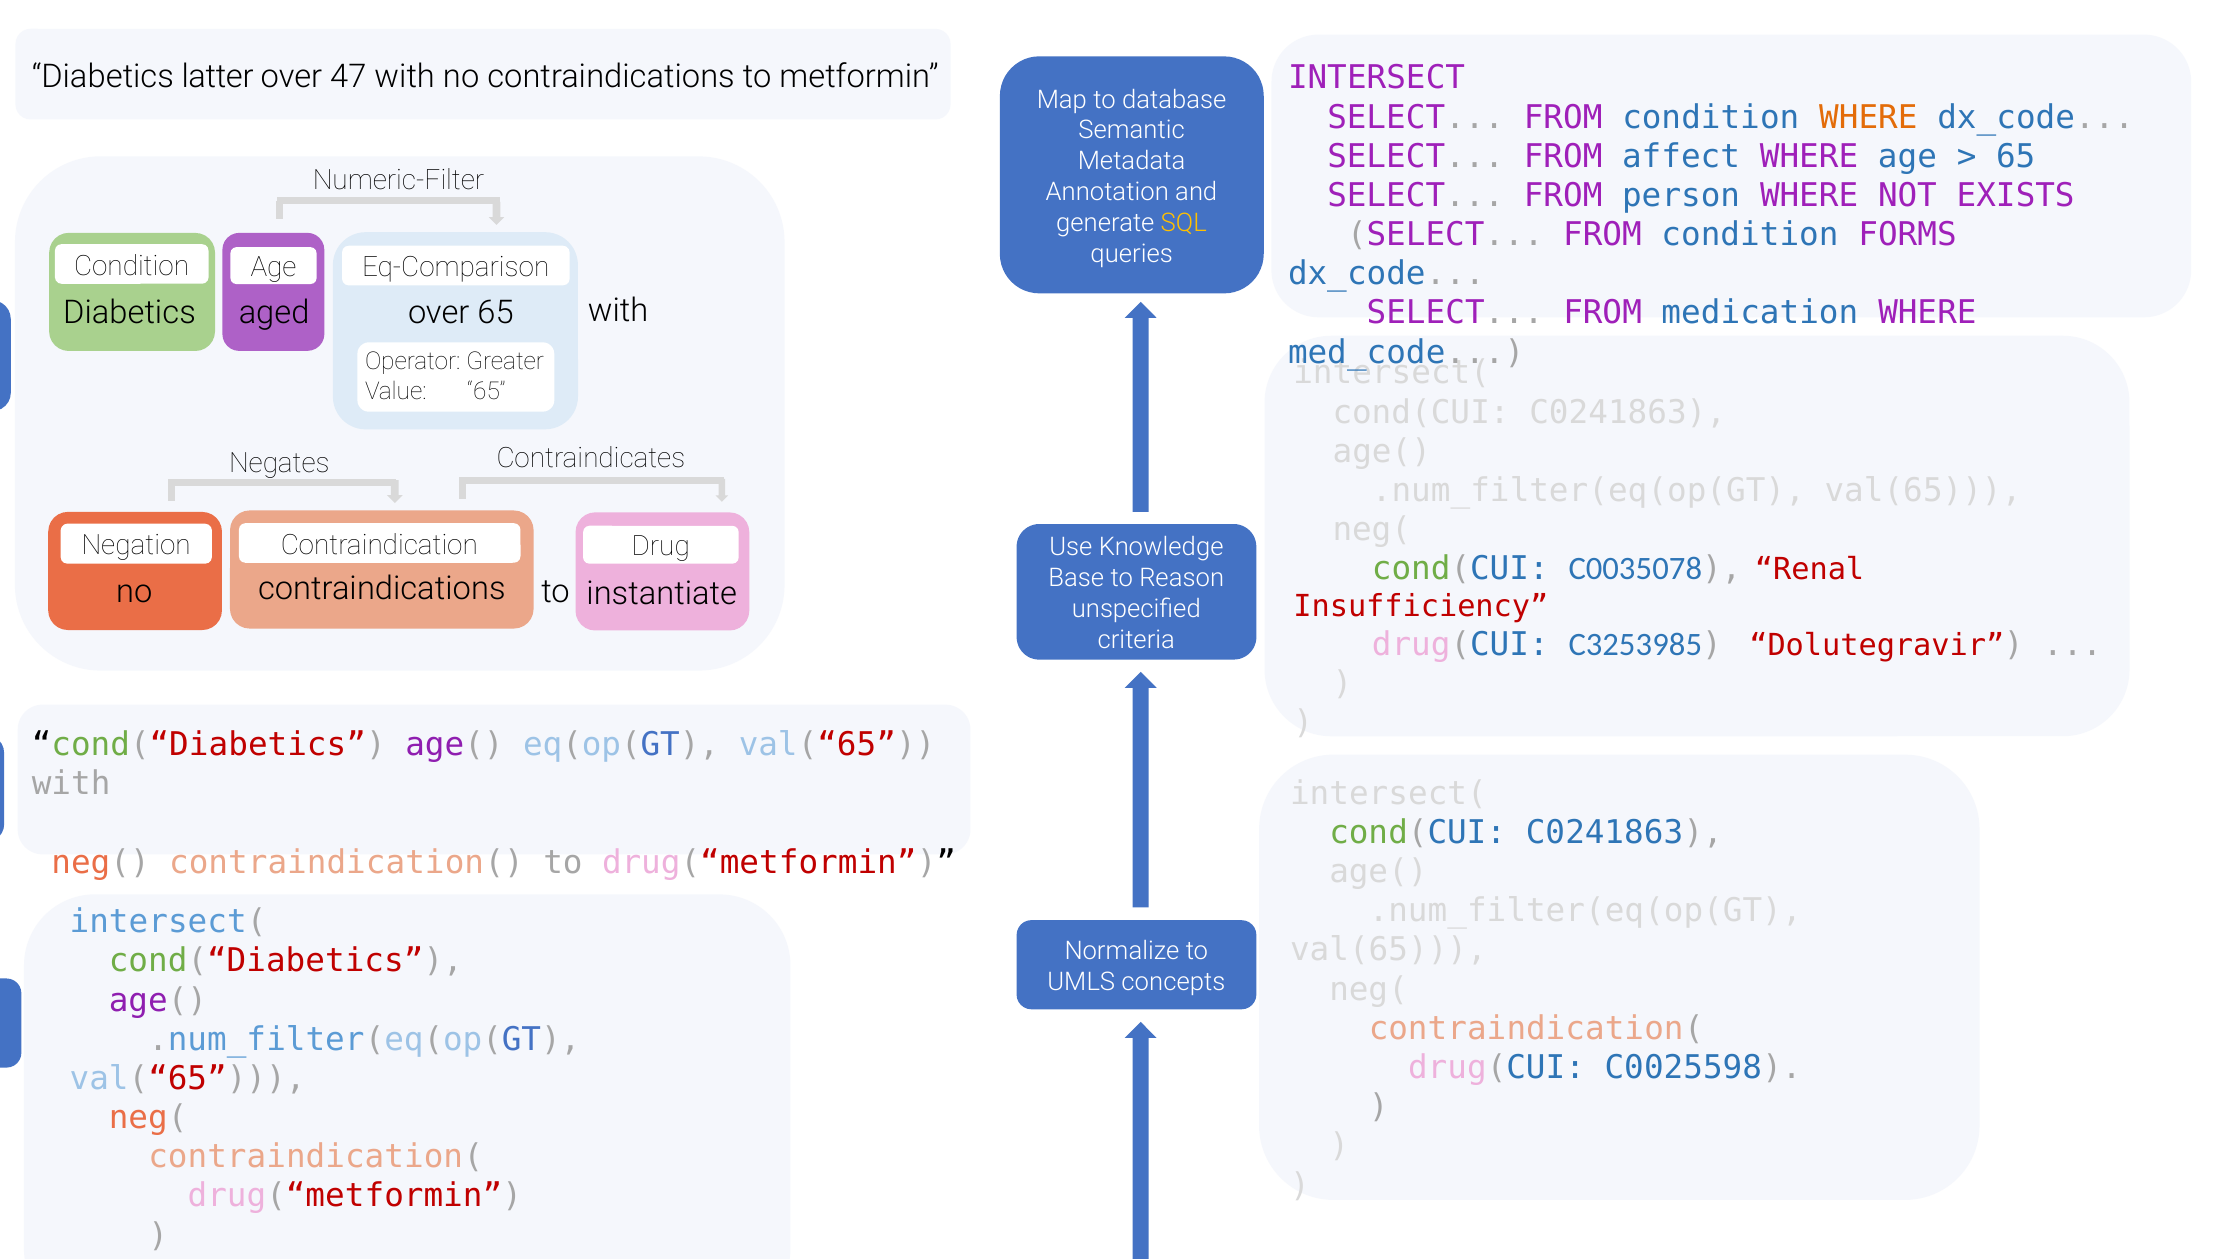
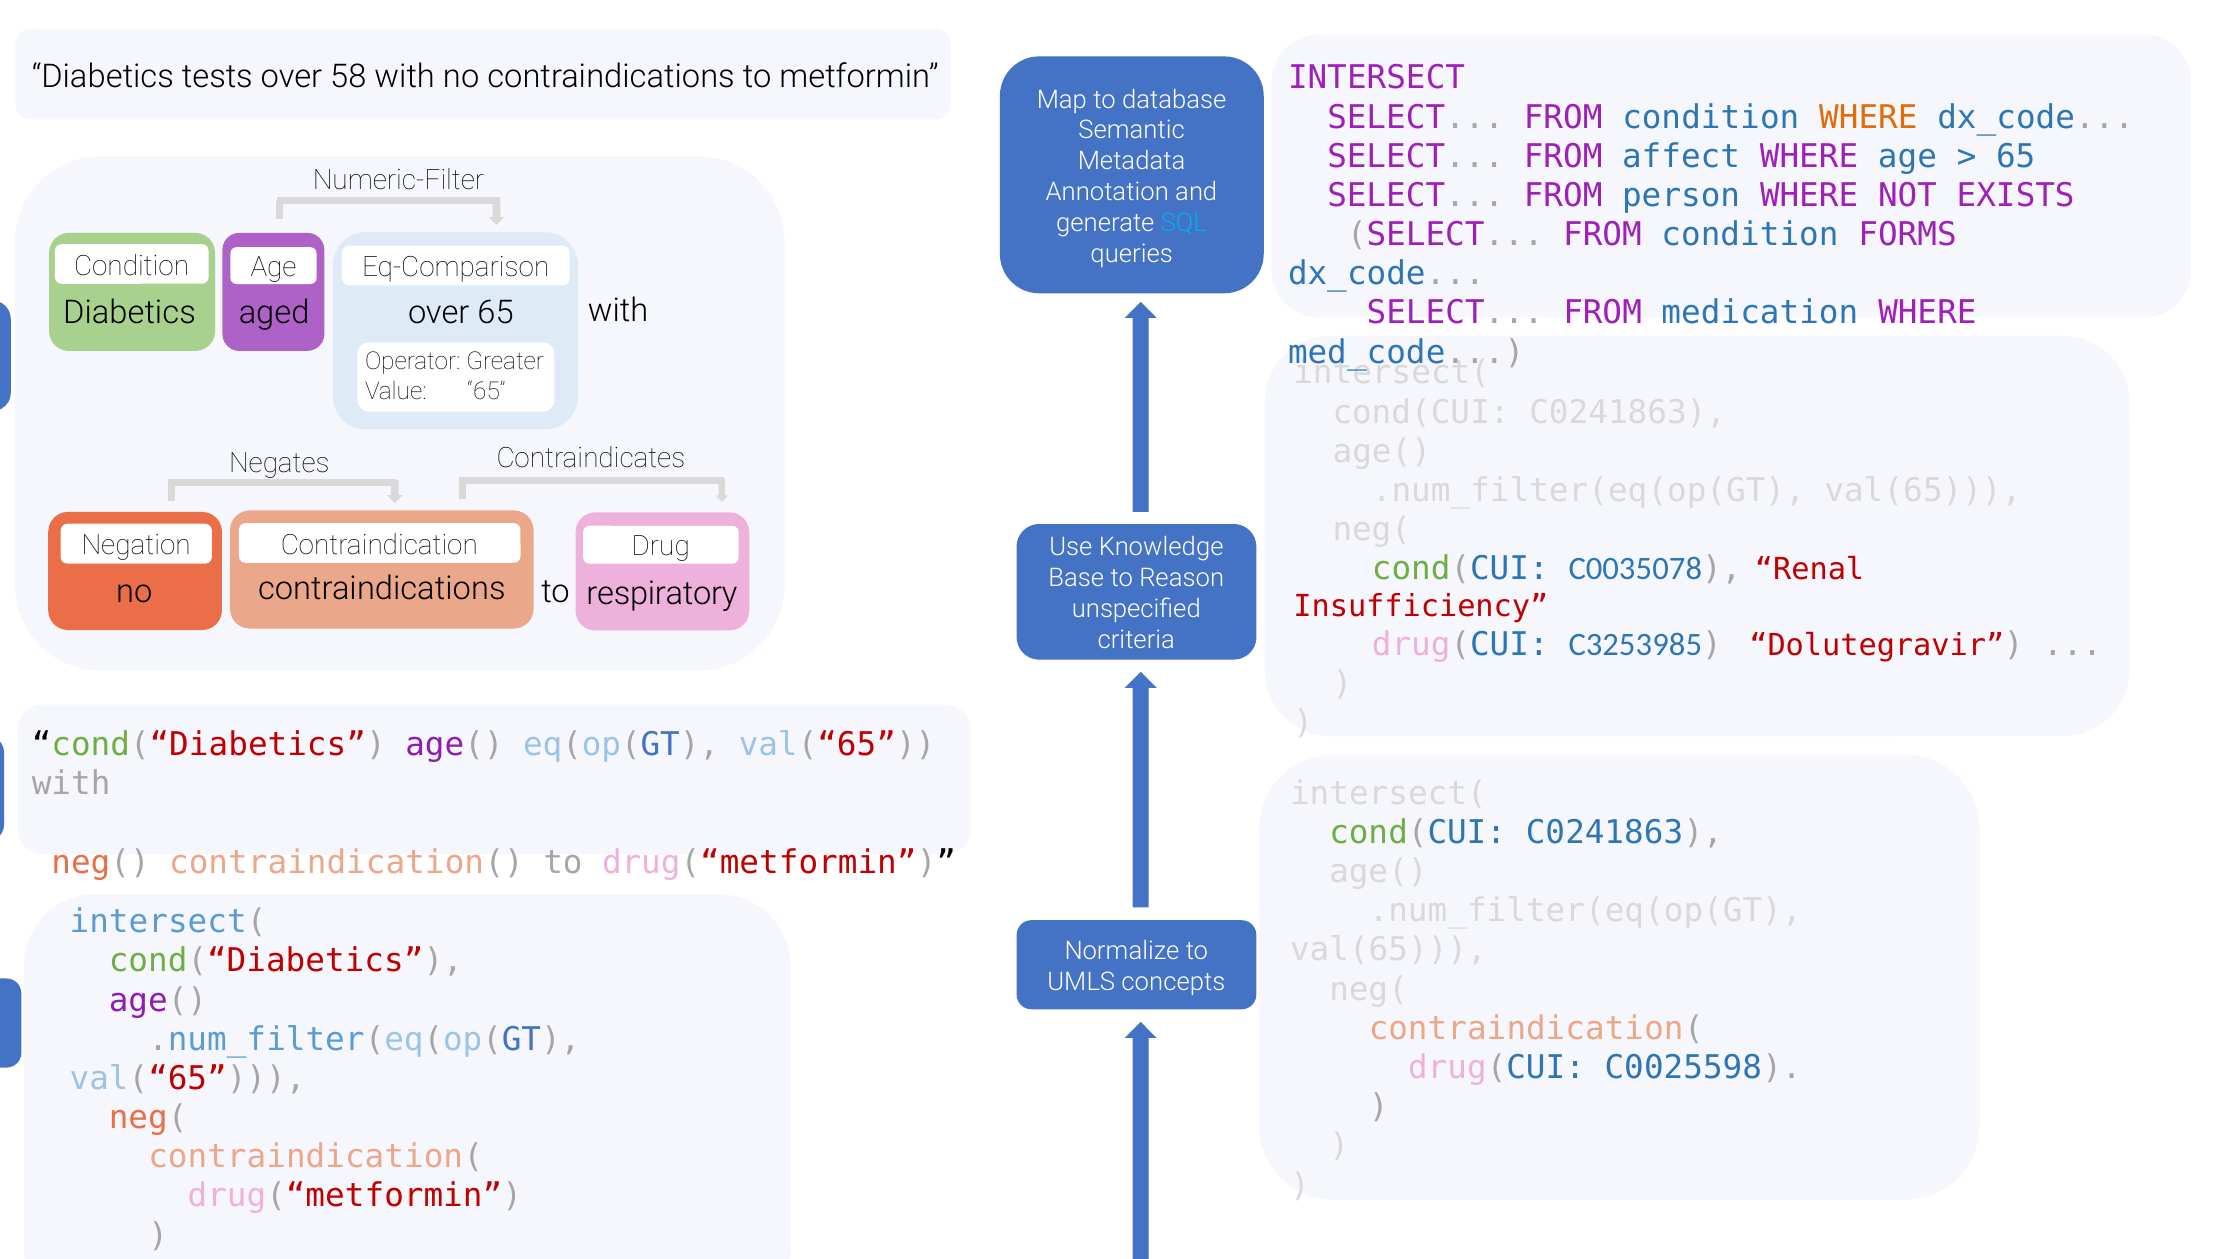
latter: latter -> tests (217, 77)
47: 47 -> 58 (348, 77)
SQL colour: yellow -> light blue (1184, 223)
instantiate: instantiate -> respiratory (662, 594)
